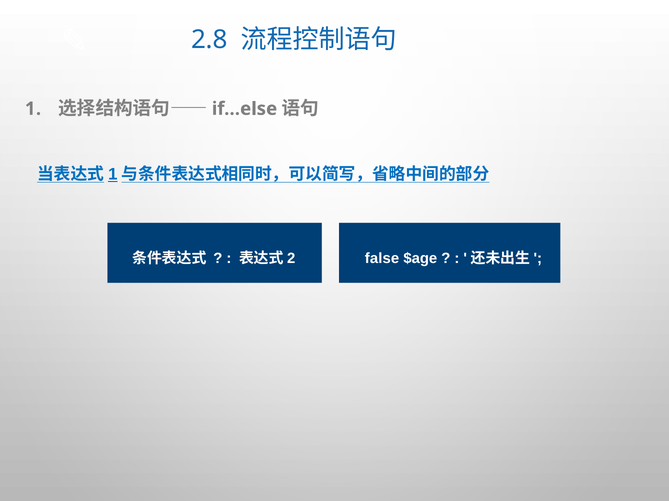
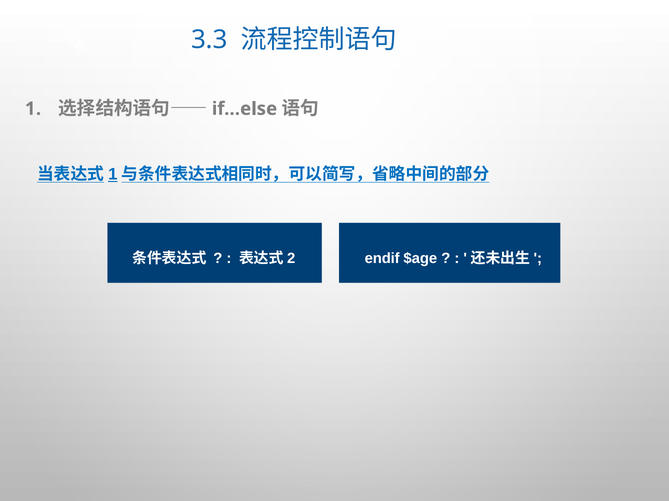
2.8: 2.8 -> 3.3 (209, 40)
false: false -> endif (382, 259)
